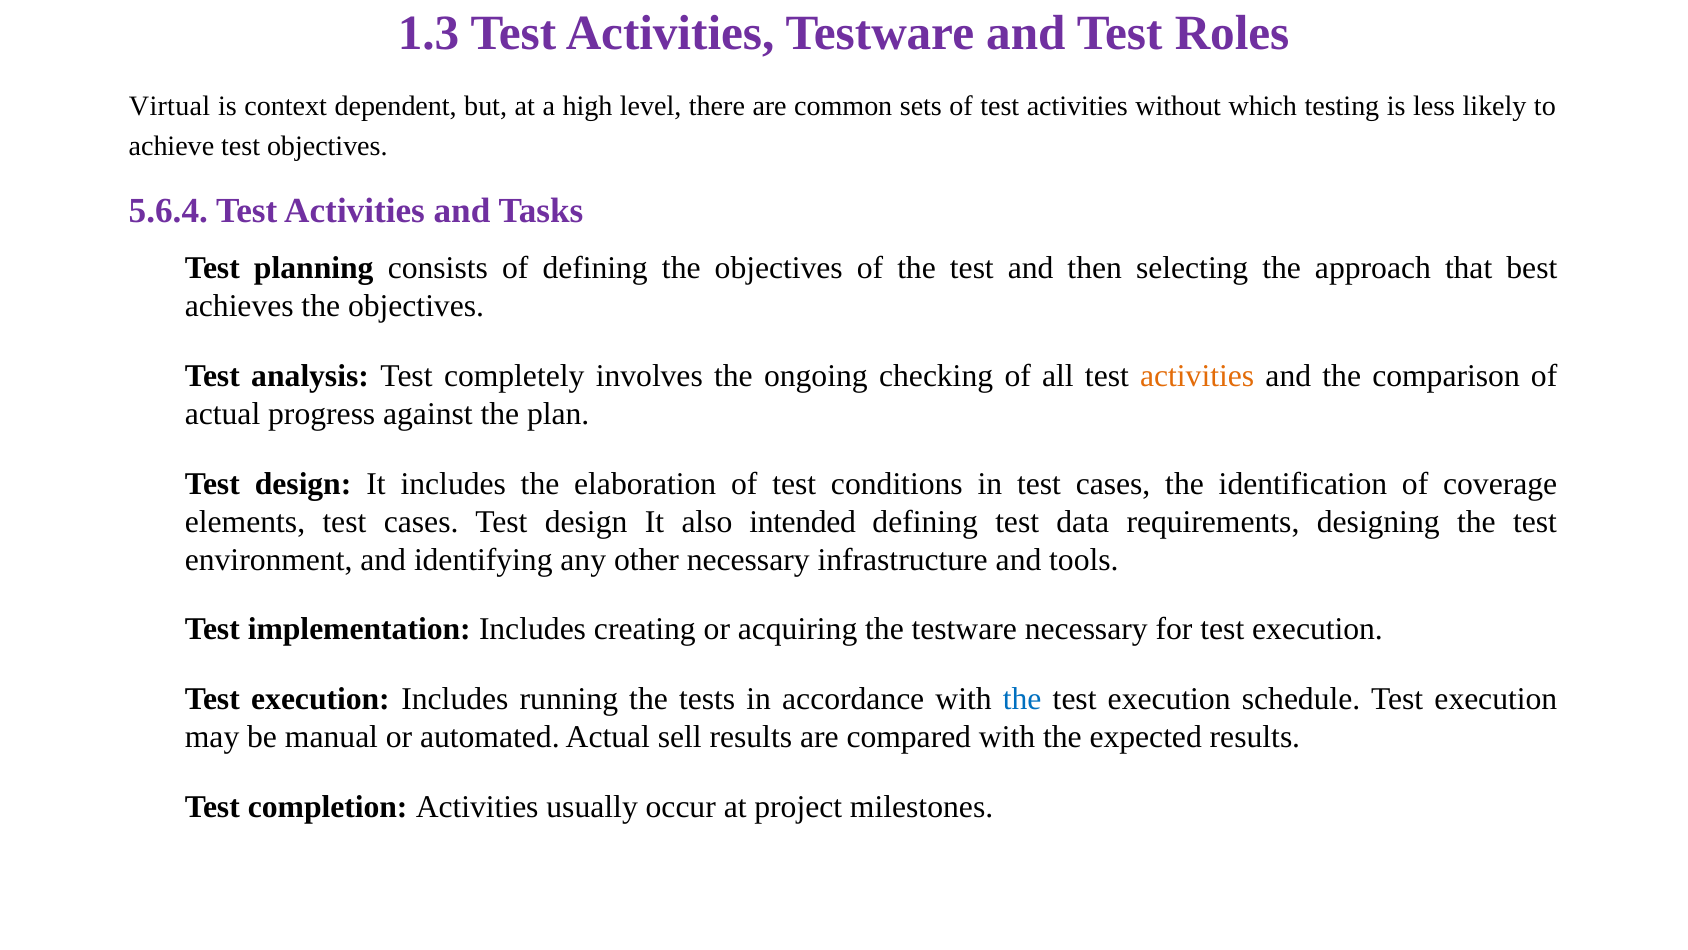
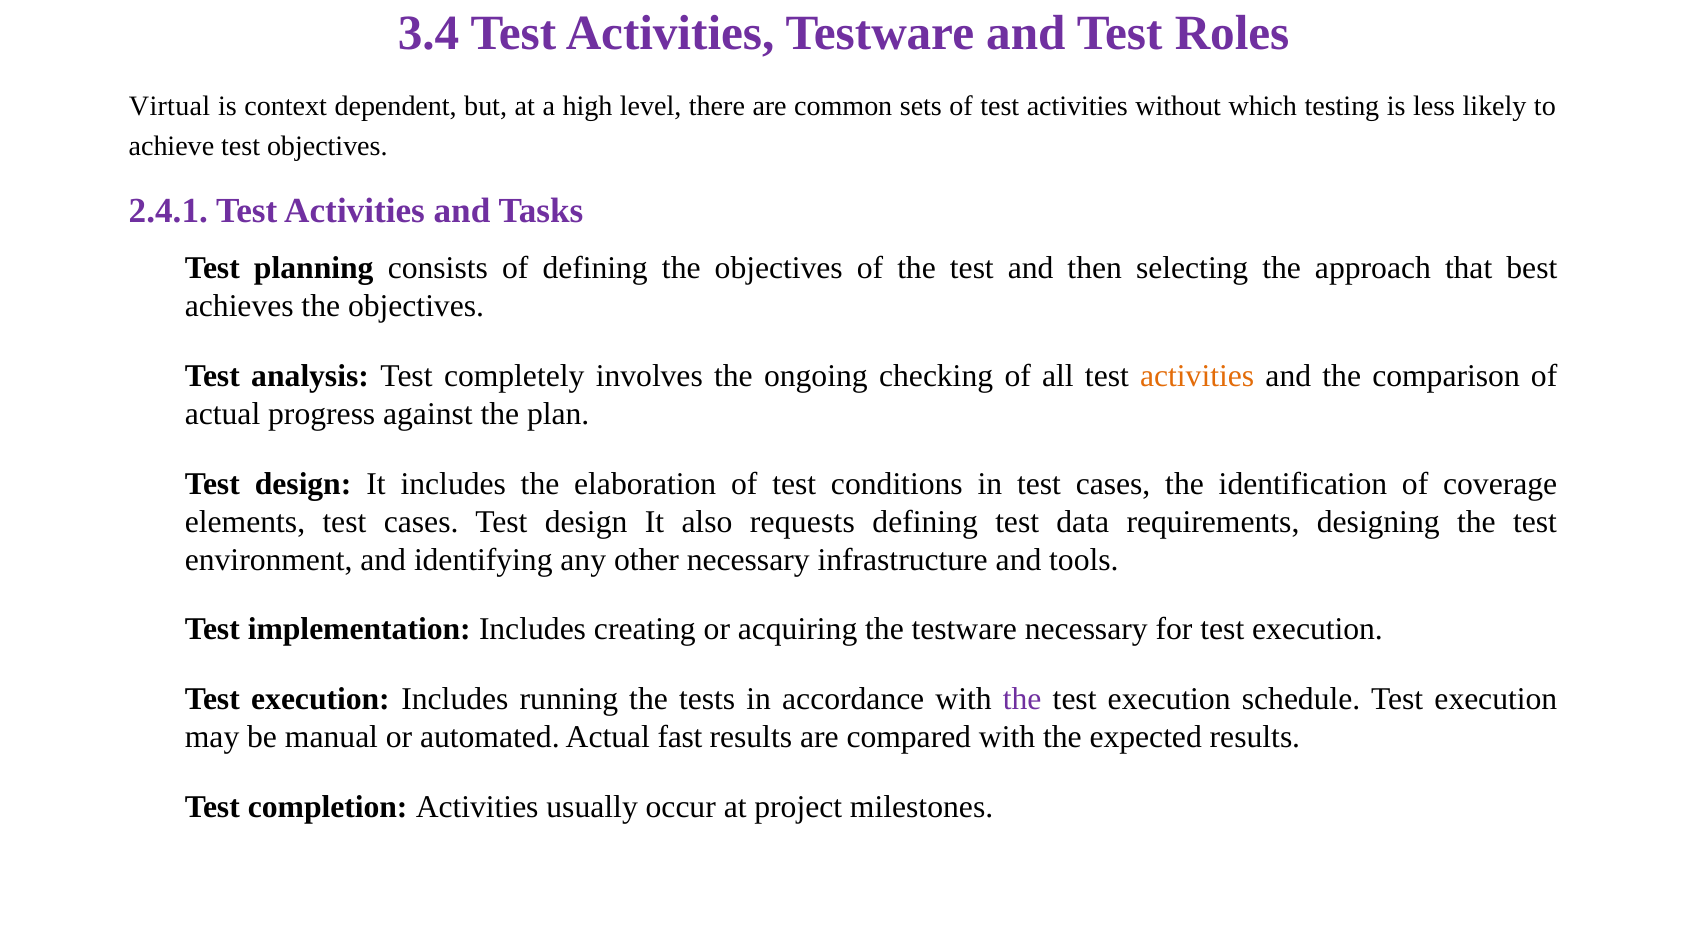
1.3: 1.3 -> 3.4 (429, 34)
5.6.4: 5.6.4 -> 2.4.1 (168, 211)
intended: intended -> requests (802, 521)
the colour: blue -> purple (1022, 699)
sell: sell -> fast (680, 737)
